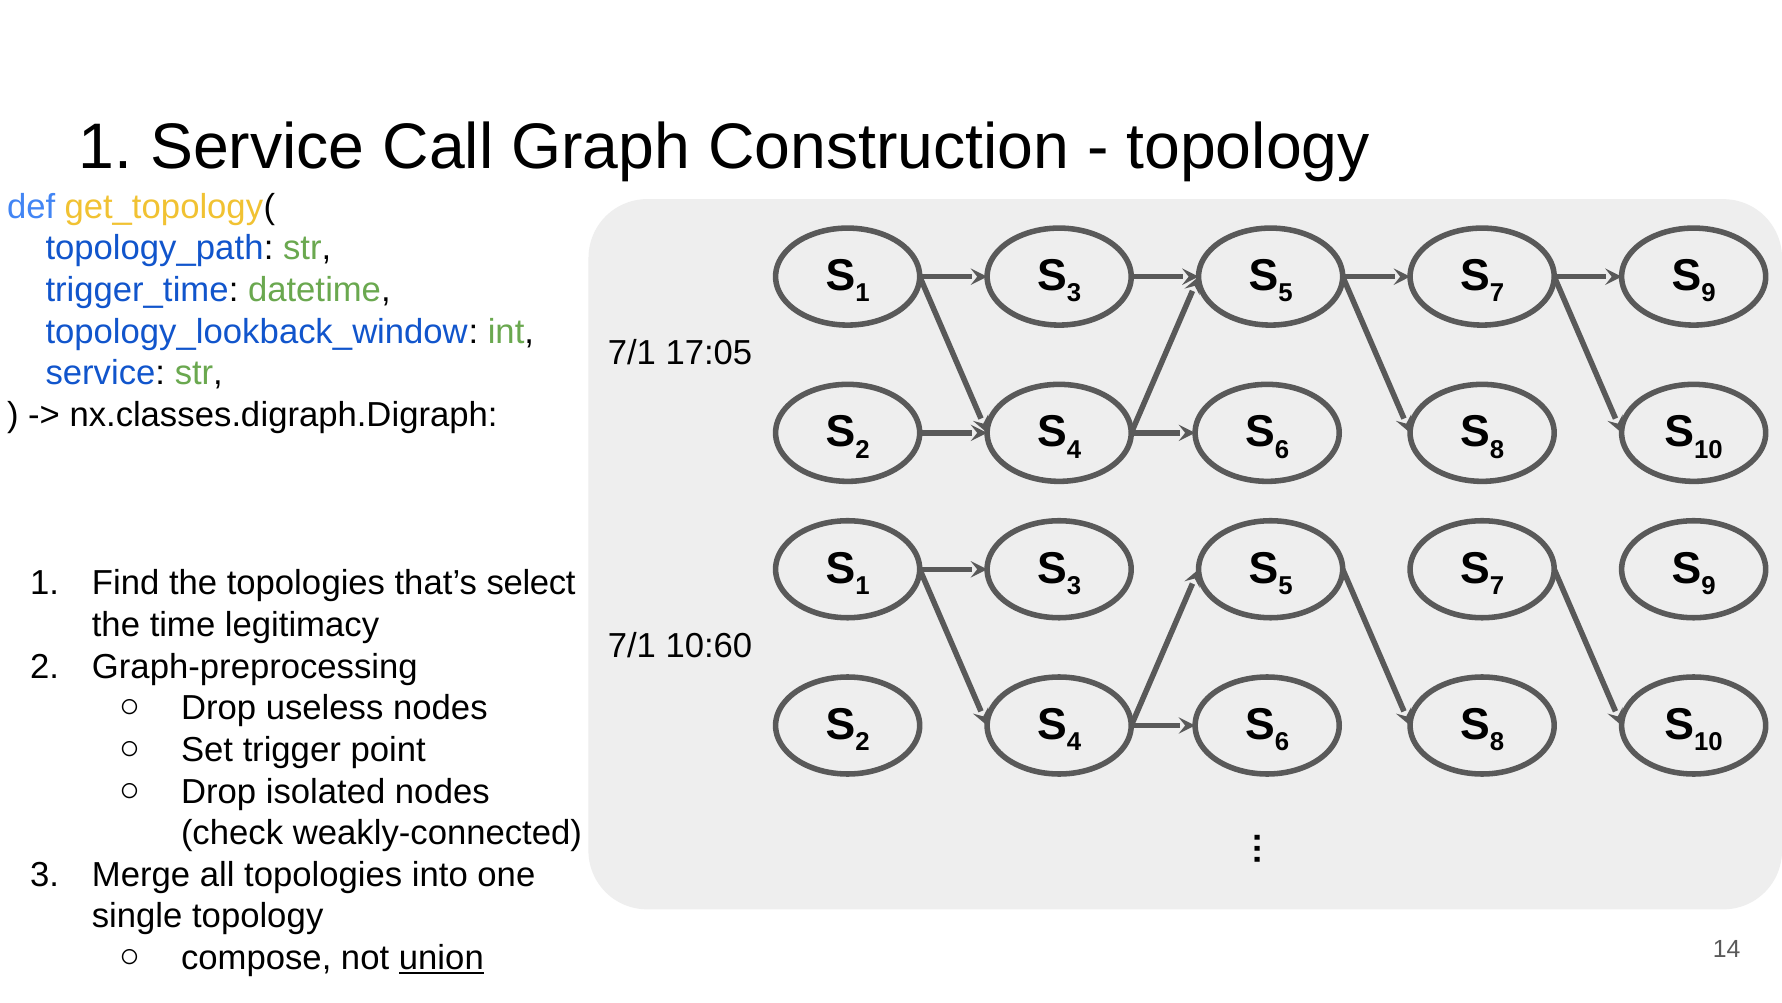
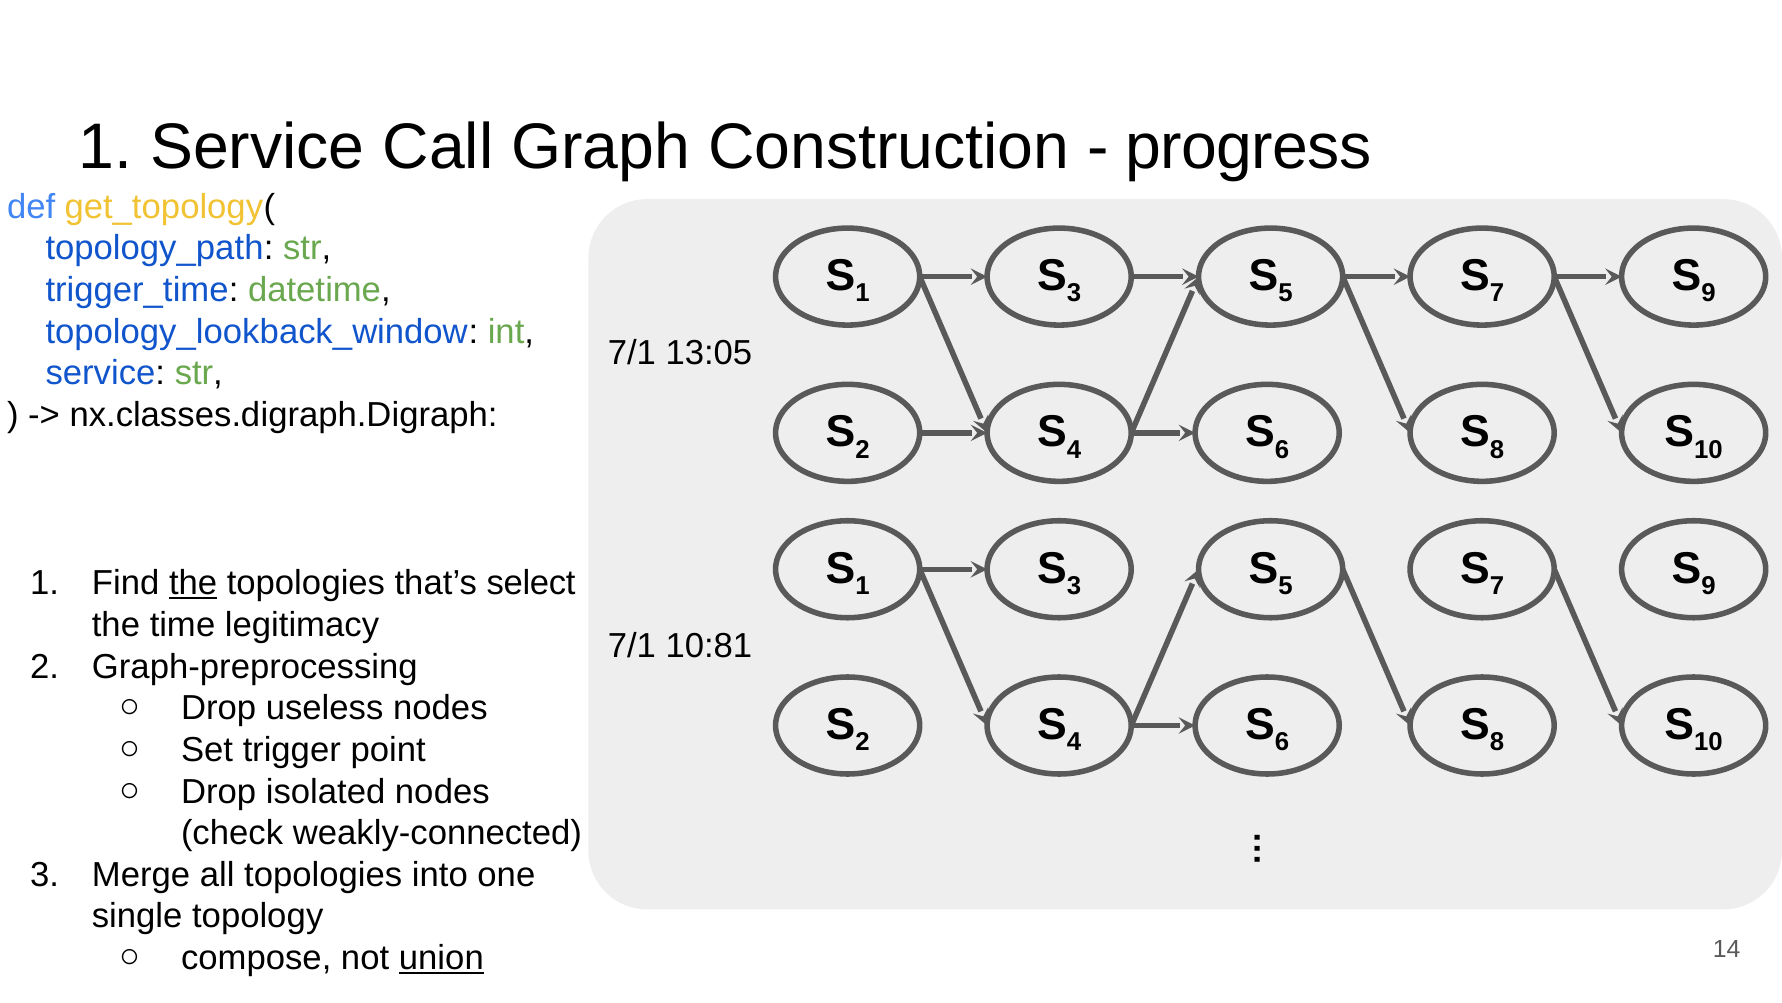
topology: topology -> progress (1248, 148)
17:05: 17:05 -> 13:05 (709, 353)
the underline: none -> present (193, 583)
10:60: 10:60 -> 10:81 (709, 645)
